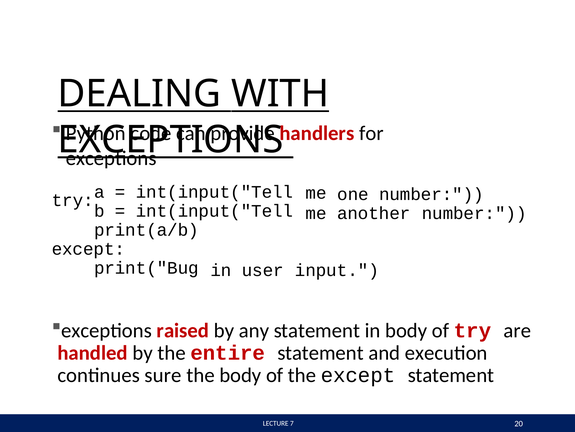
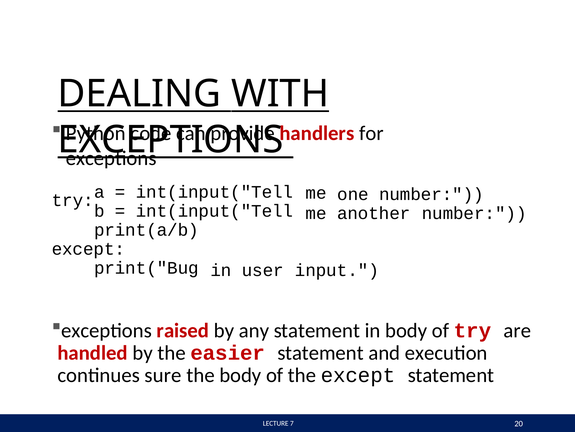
entire: entire -> easier (228, 352)
